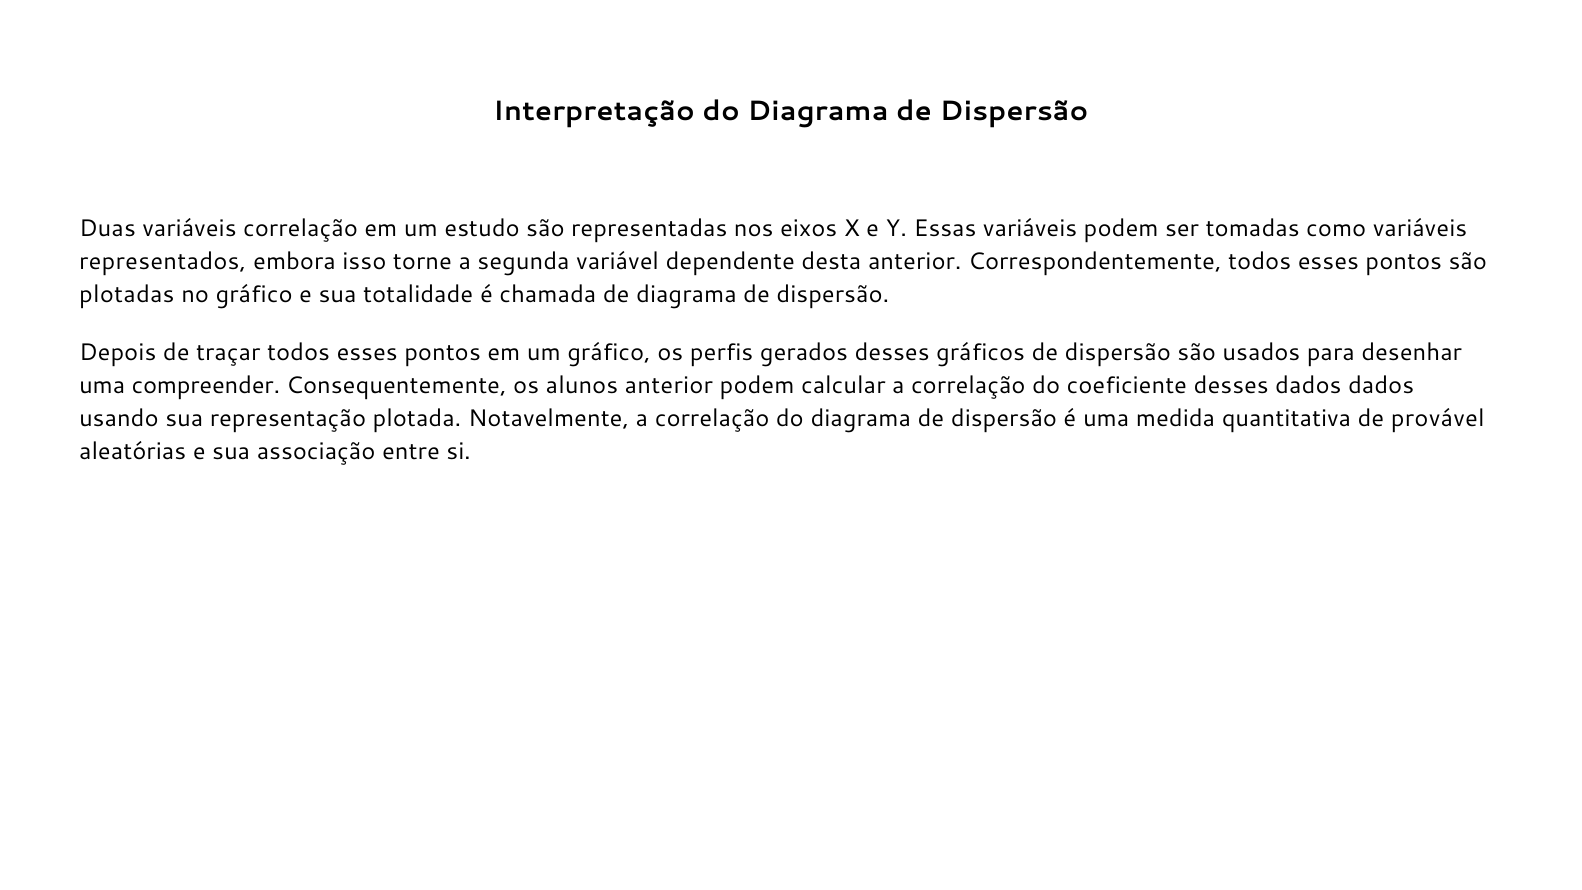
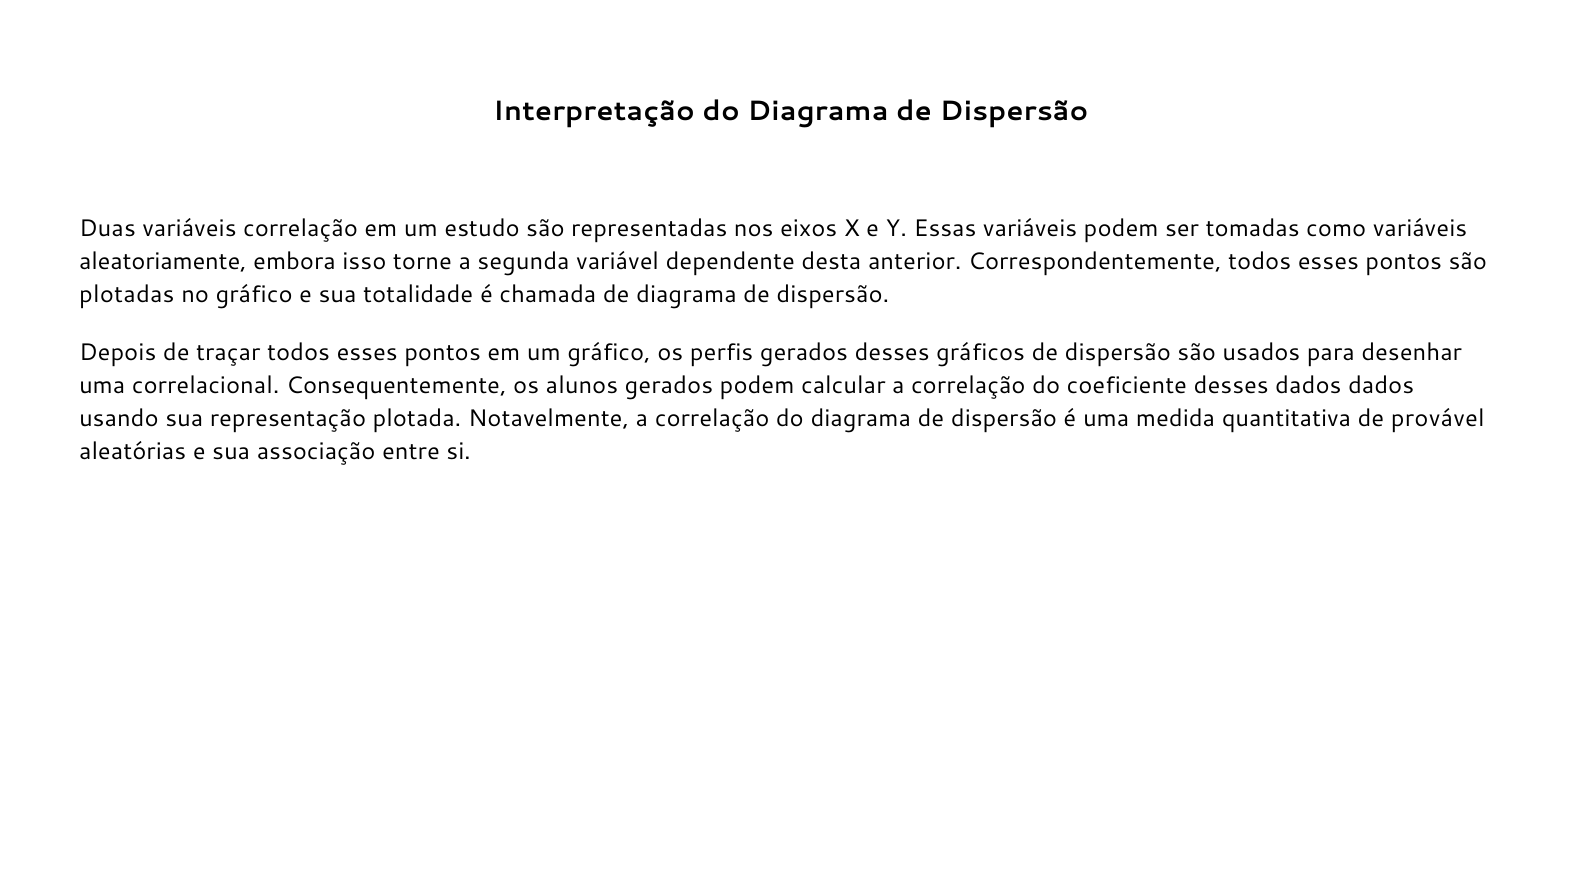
representados: representados -> aleatoriamente (163, 261)
compreender: compreender -> correlacional (206, 385)
alunos anterior: anterior -> gerados (669, 385)
